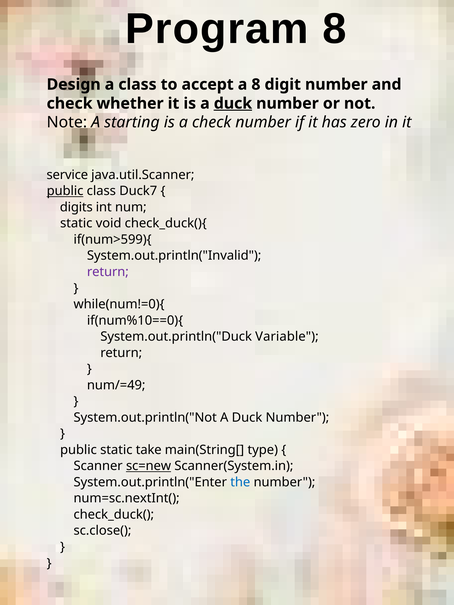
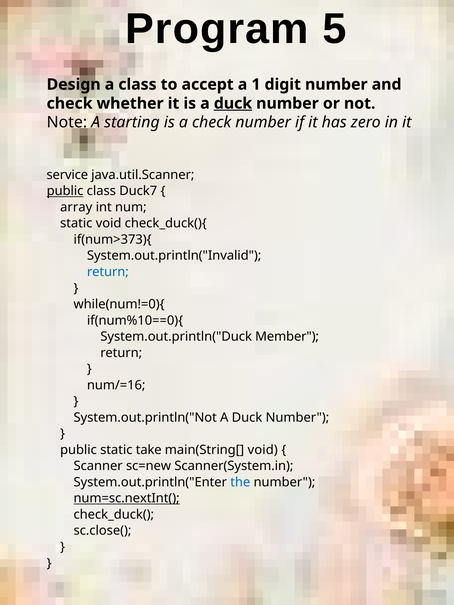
Program 8: 8 -> 5 (334, 29)
a 8: 8 -> 1 (256, 84)
digits: digits -> array (76, 207)
if(num>599){: if(num>599){ -> if(num>373){ (113, 240)
return colour: purple -> blue (108, 272)
Variable: Variable -> Member (287, 337)
num/=49: num/=49 -> num/=16 (116, 385)
main(String[ type: type -> void (263, 450)
sc=new underline: present -> none (149, 466)
num=sc.nextInt( underline: none -> present (127, 499)
